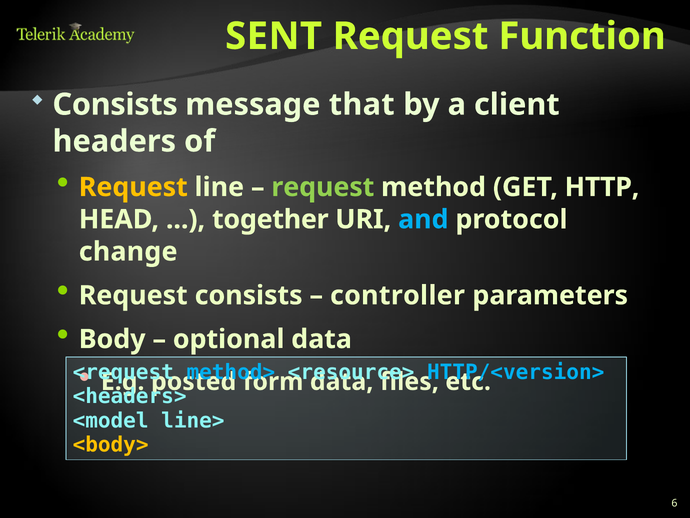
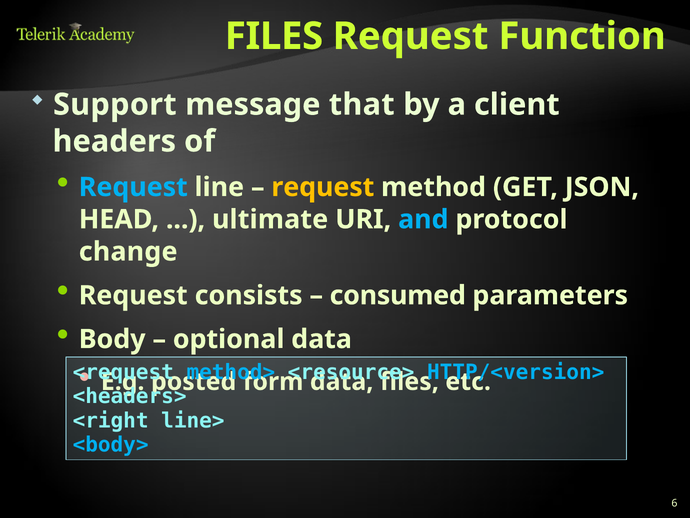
SENT: SENT -> FILES (274, 36)
Consists: Consists -> Support (115, 104)
Request colour: yellow -> light blue (133, 187)
request colour: light green -> yellow (323, 187)
HTTP: HTTP -> JSON (602, 187)
together: together -> ultimate (270, 219)
controller: controller -> consumed (398, 295)
<model: <model -> <right (111, 420)
<body> colour: yellow -> light blue (111, 444)
